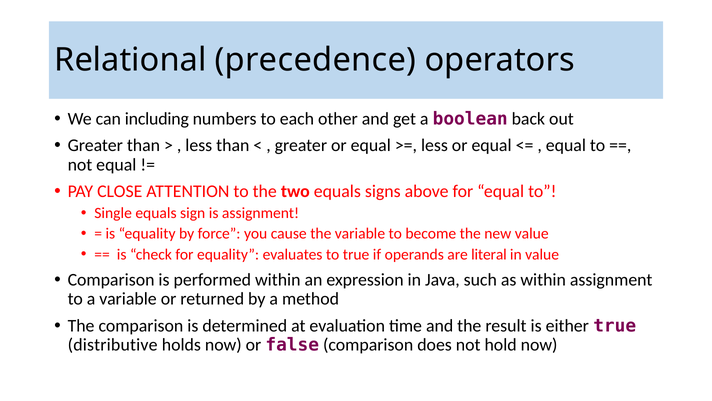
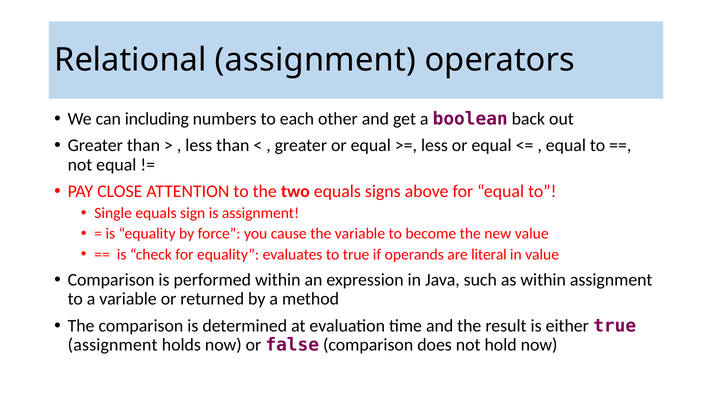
Relational precedence: precedence -> assignment (315, 60)
distributive: distributive -> assignment (113, 345)
